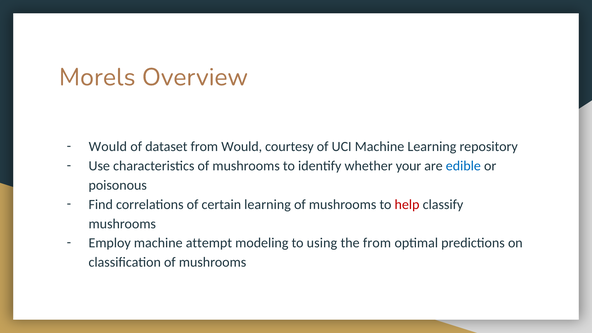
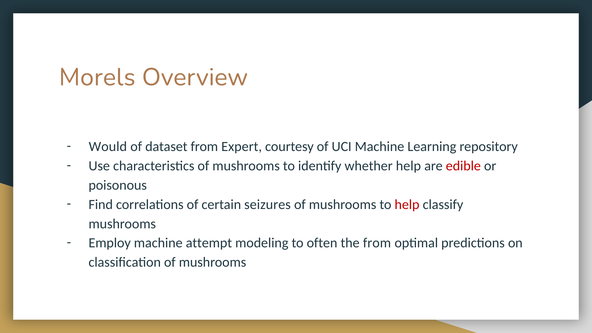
from Would: Would -> Expert (242, 147)
whether your: your -> help (408, 166)
edible colour: blue -> red (463, 166)
certain learning: learning -> seizures (267, 204)
using: using -> often (322, 243)
